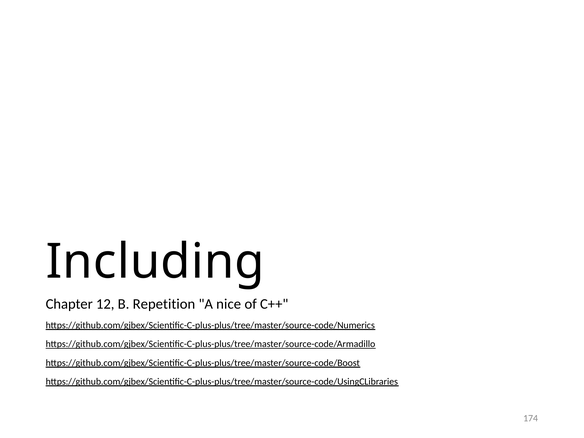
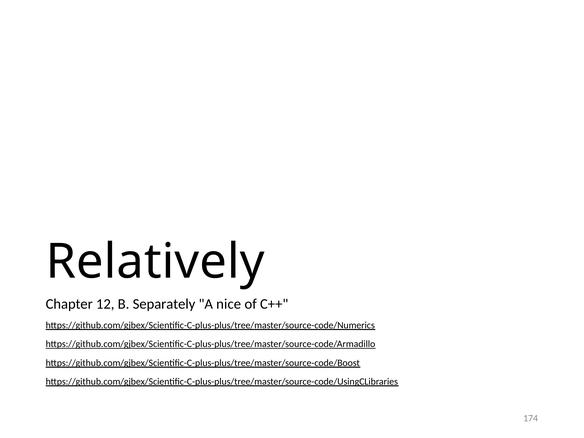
Including: Including -> Relatively (155, 262)
Repetition: Repetition -> Separately (164, 304)
